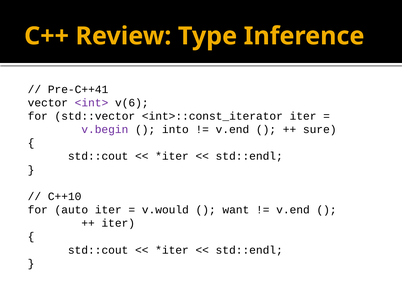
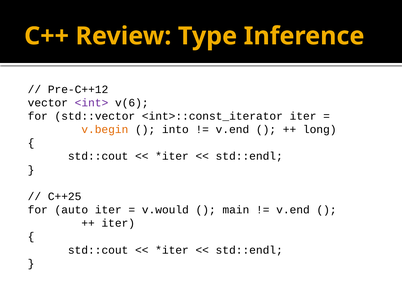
Pre-C++41: Pre-C++41 -> Pre-C++12 (78, 90)
v.begin colour: purple -> orange (105, 130)
sure: sure -> long (320, 130)
C++10: C++10 -> C++25 (65, 197)
want: want -> main (236, 210)
